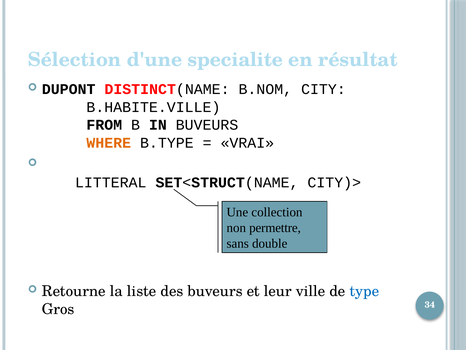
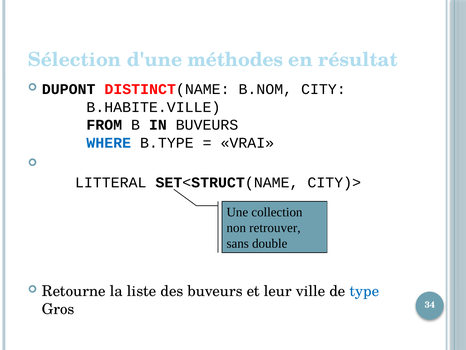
specialite: specialite -> méthodes (235, 60)
WHERE colour: orange -> blue (109, 143)
permettre: permettre -> retrouver (275, 228)
